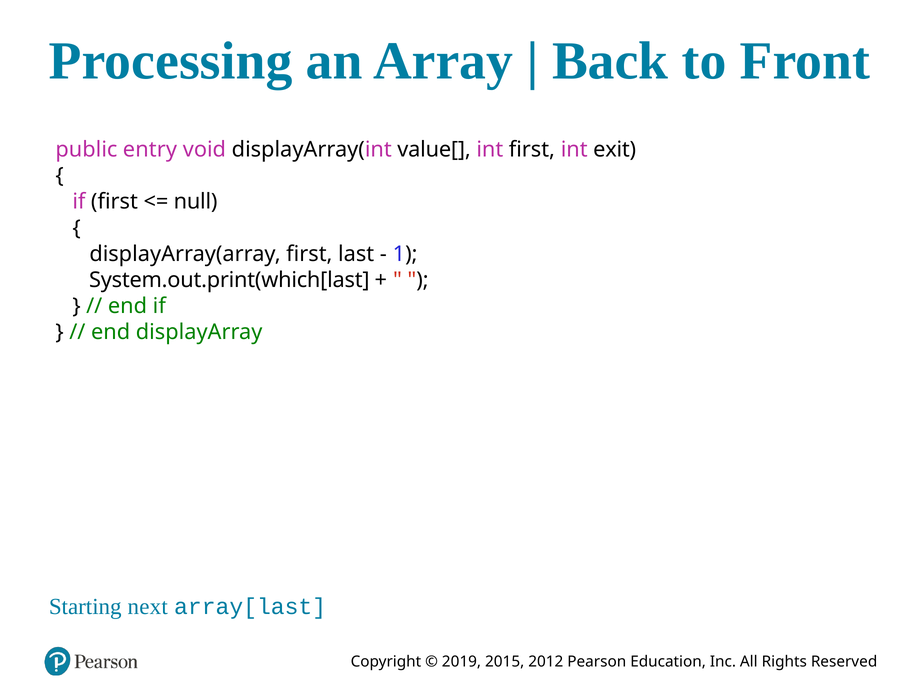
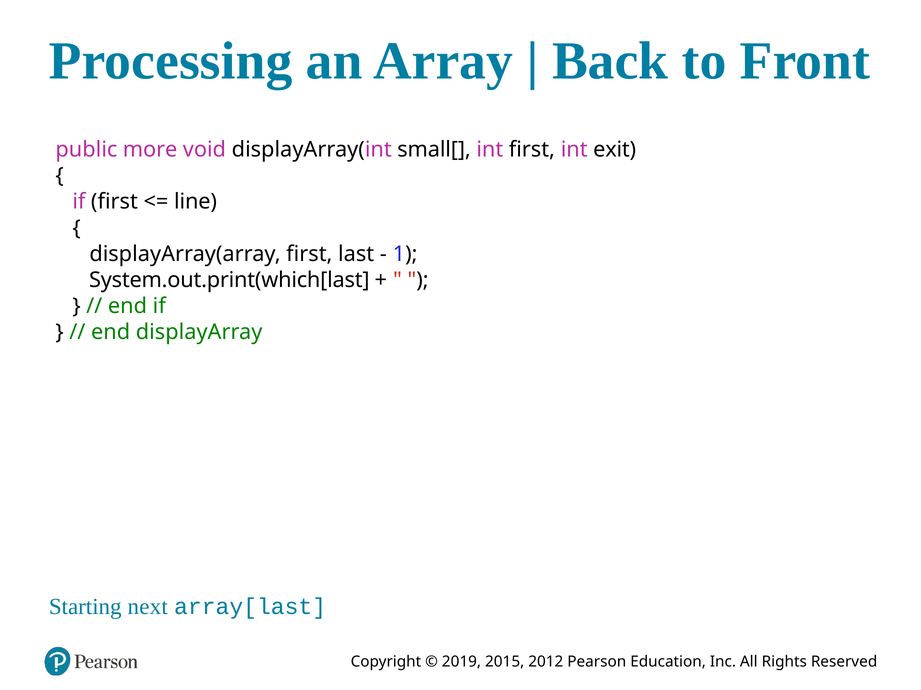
entry: entry -> more (150, 150)
value[: value[ -> small[ (434, 150)
null: null -> line (196, 202)
